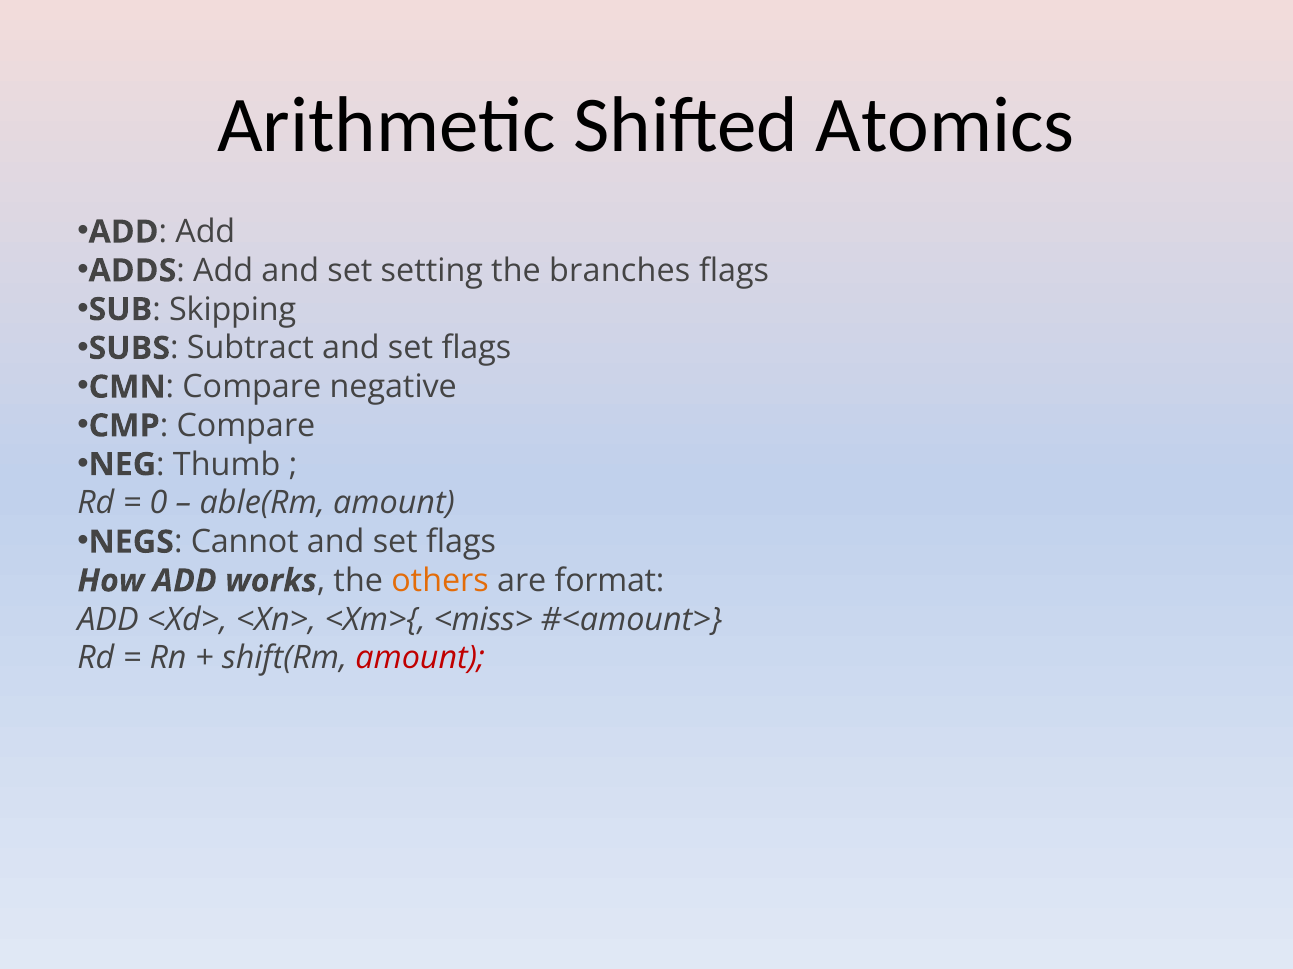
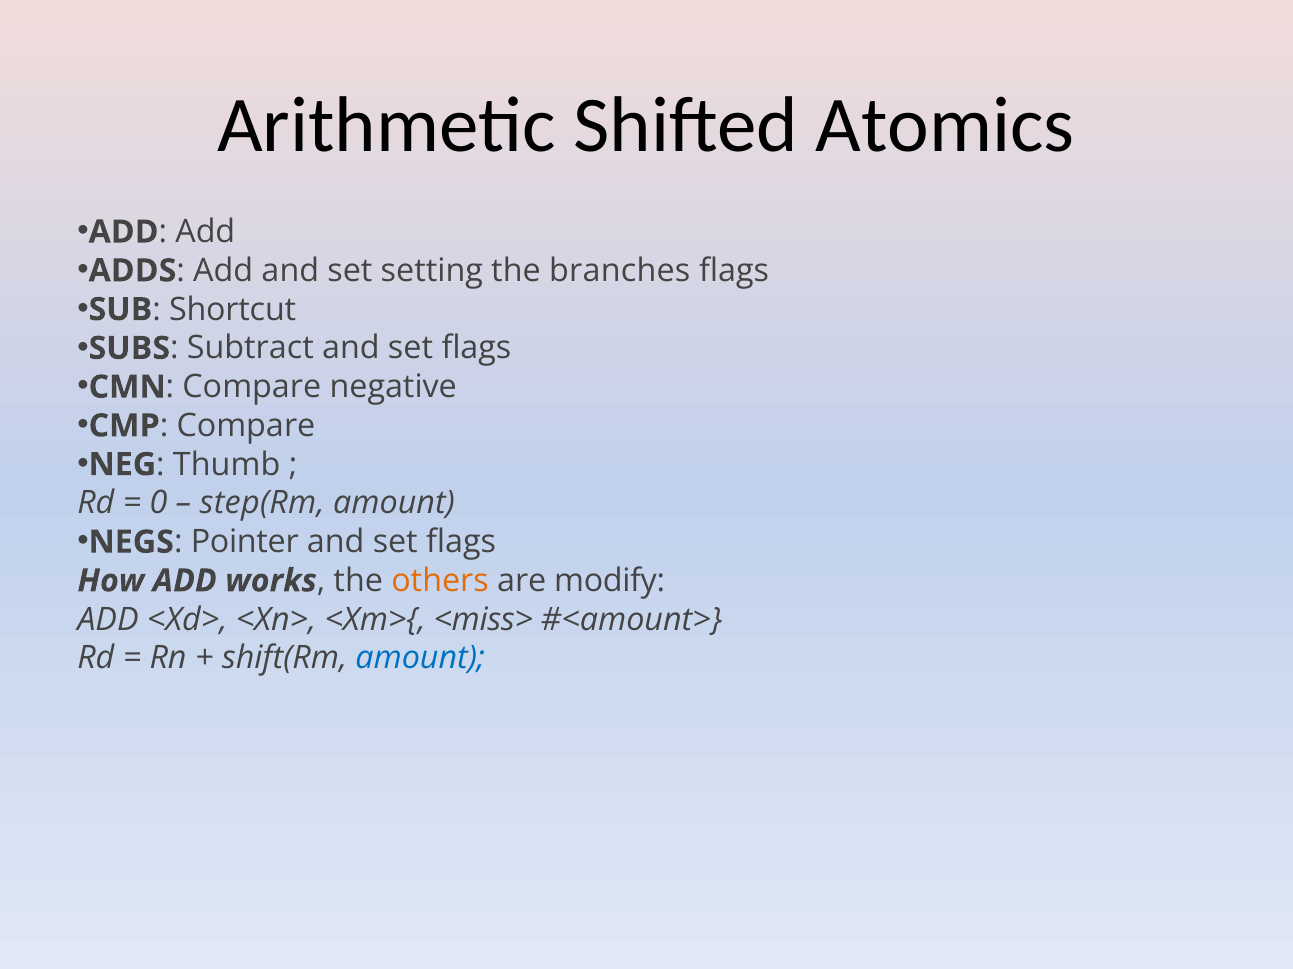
Skipping: Skipping -> Shortcut (233, 310)
able(Rm: able(Rm -> step(Rm (262, 504)
Cannot: Cannot -> Pointer (245, 542)
format: format -> modify (610, 581)
amount colour: red -> blue (420, 659)
